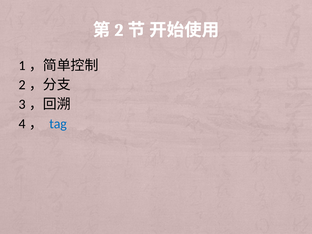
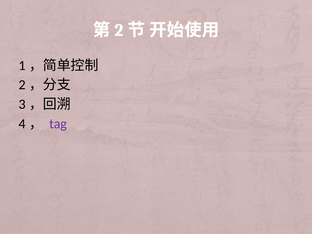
tag colour: blue -> purple (58, 124)
